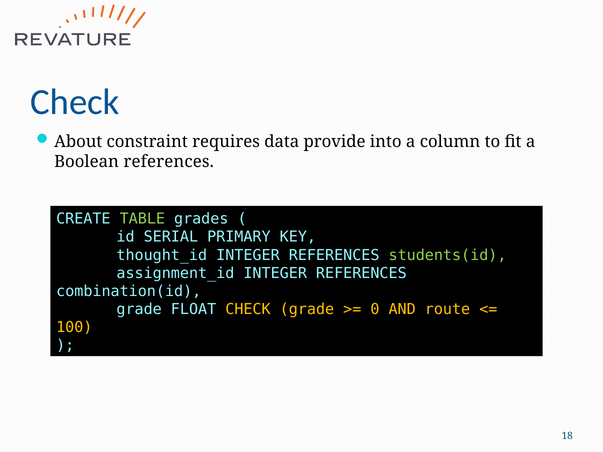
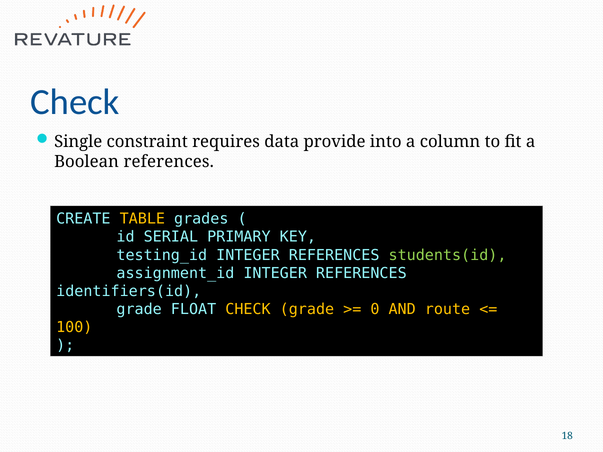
About: About -> Single (78, 142)
TABLE colour: light green -> yellow (142, 219)
thought_id: thought_id -> testing_id (162, 255)
combination(id: combination(id -> identifiers(id (129, 291)
